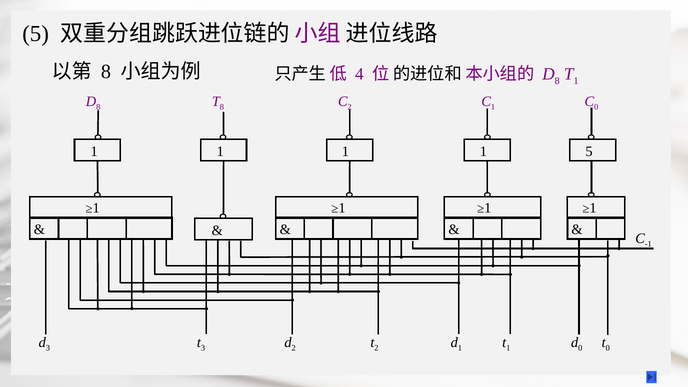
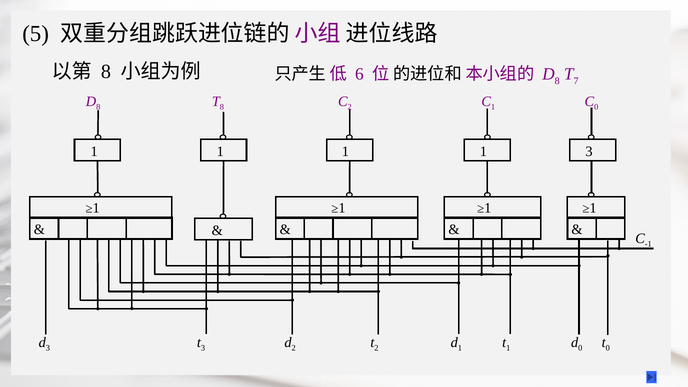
4: 4 -> 6 (359, 74)
1: 1 -> 7 (576, 81)
1 5: 5 -> 3 (589, 151)
